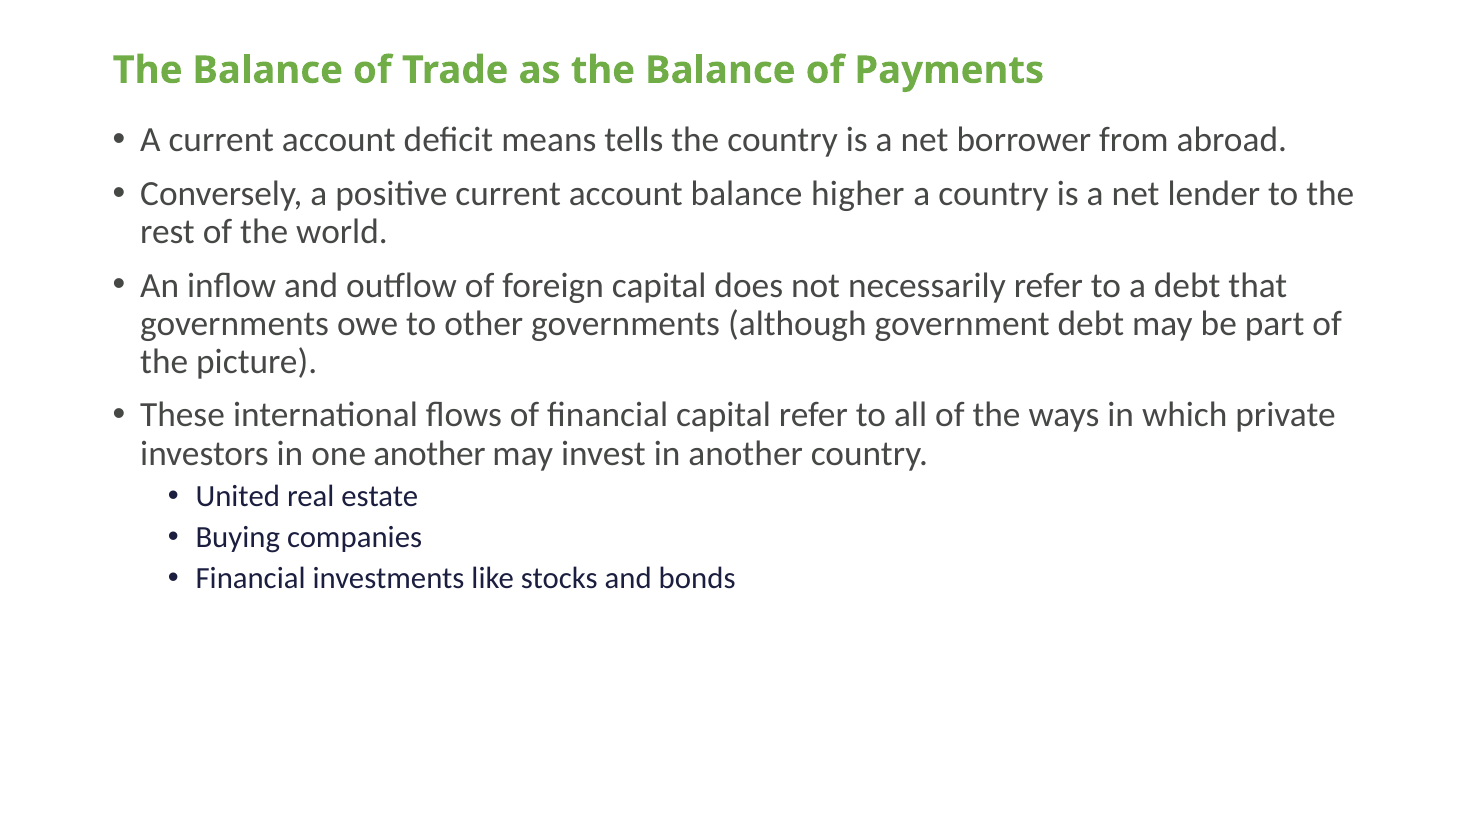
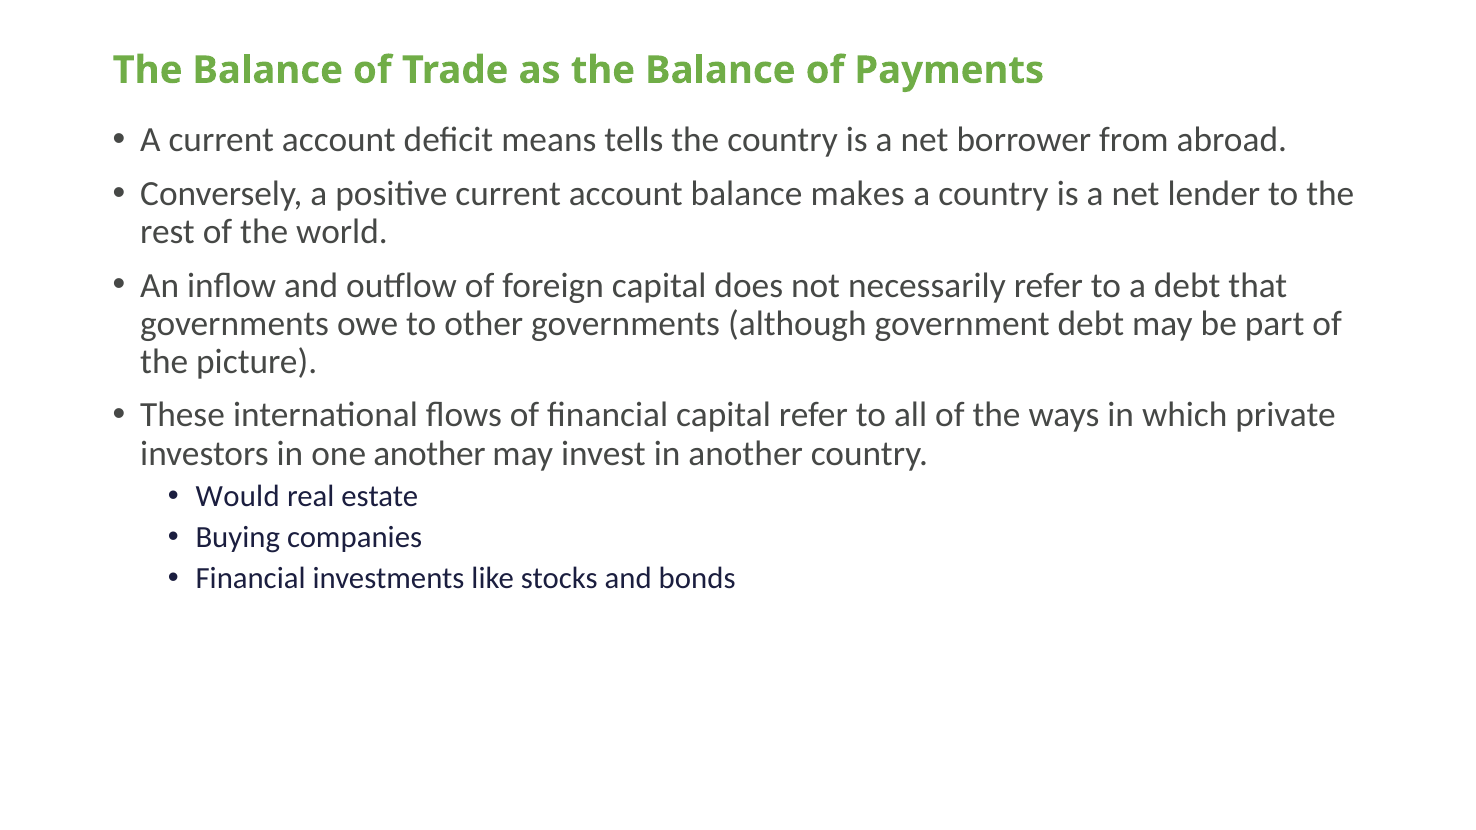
higher: higher -> makes (858, 194)
United: United -> Would (238, 497)
